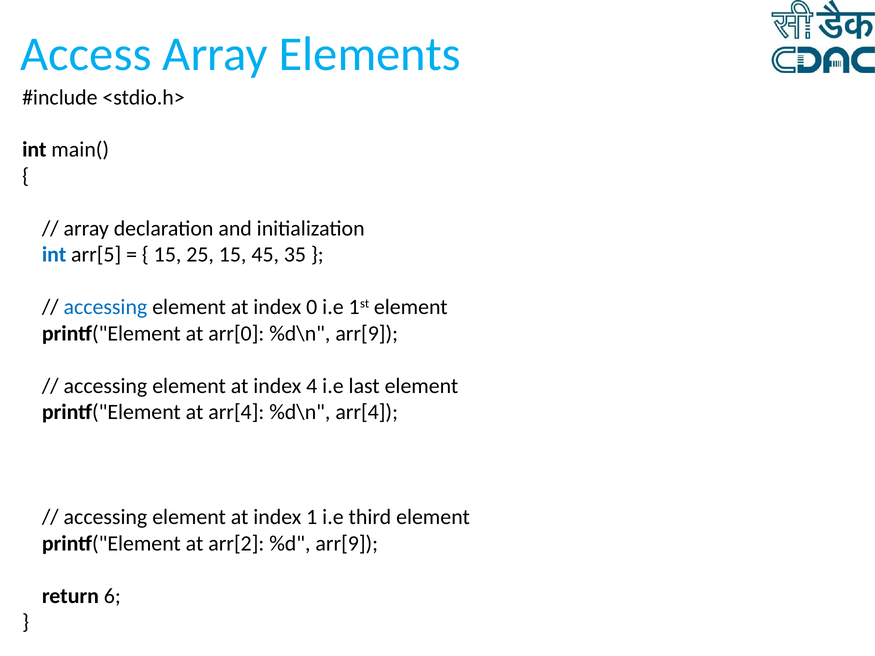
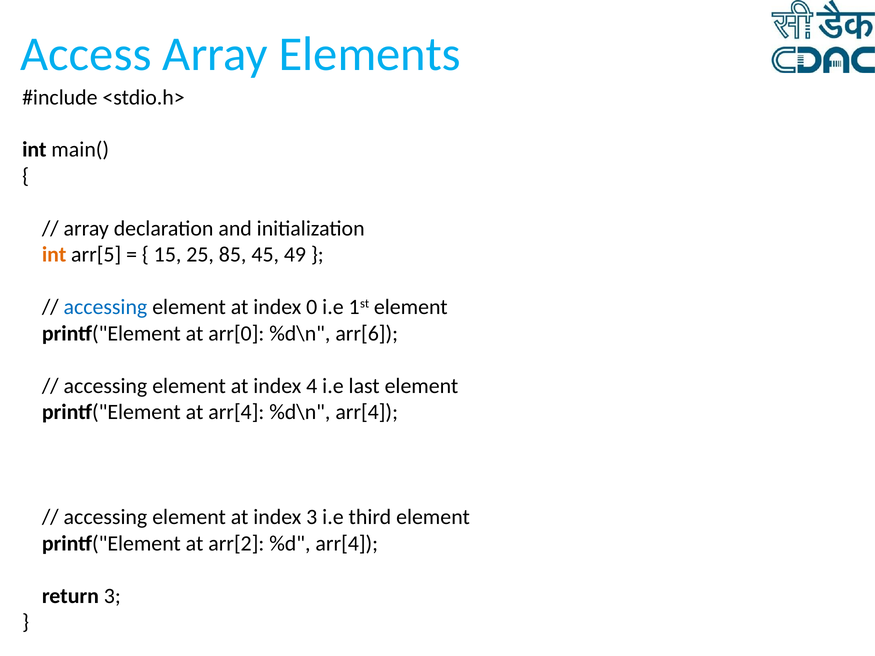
int colour: blue -> orange (54, 255)
25 15: 15 -> 85 (233, 255)
35: 35 -> 49 (295, 255)
%d\n arr[9: arr[9 -> arr[6 (367, 334)
index 1: 1 -> 3 (312, 517)
%d arr[9: arr[9 -> arr[4 (347, 544)
return 6: 6 -> 3 (112, 596)
